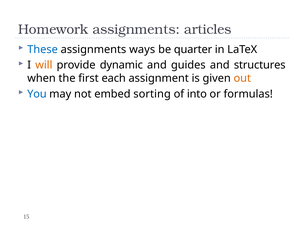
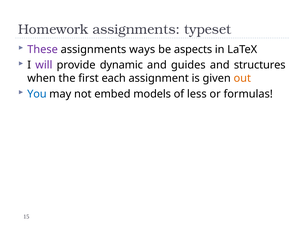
articles: articles -> typeset (208, 29)
These colour: blue -> purple (43, 49)
quarter: quarter -> aspects (193, 49)
will colour: orange -> purple (44, 65)
sorting: sorting -> models (152, 94)
into: into -> less (197, 94)
